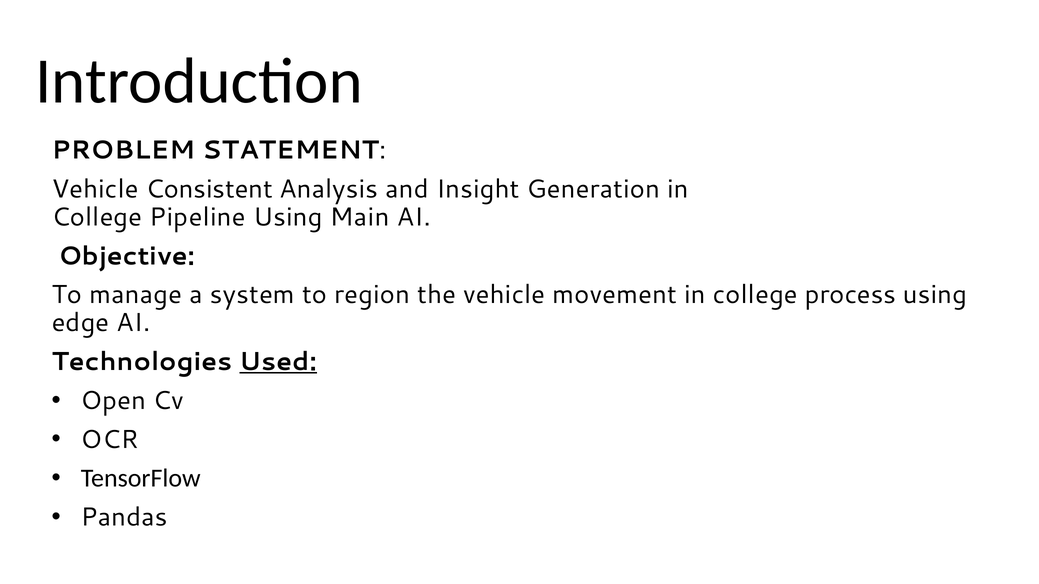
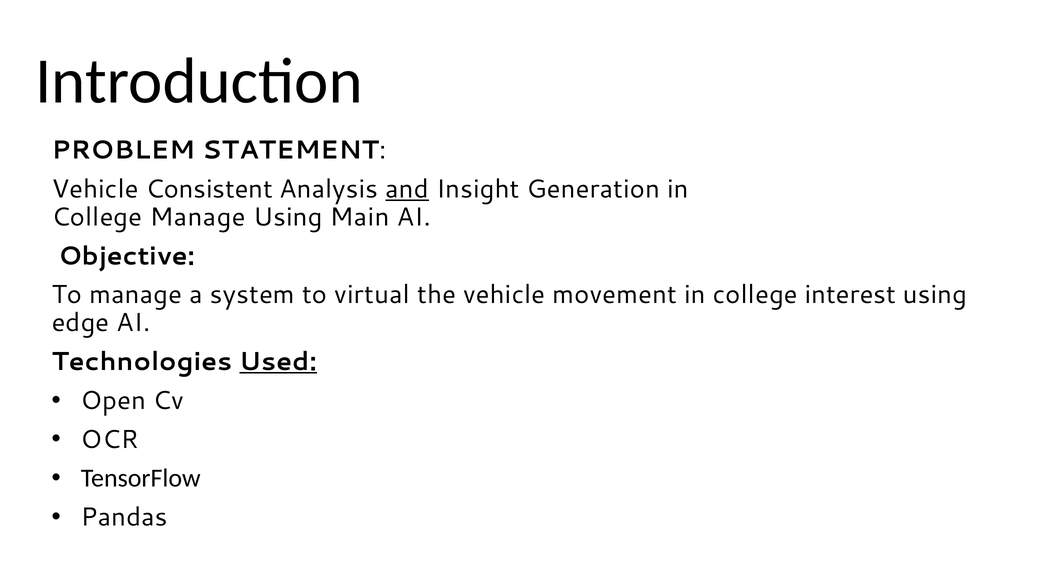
and underline: none -> present (407, 189)
College Pipeline: Pipeline -> Manage (198, 217)
region: region -> virtual (372, 295)
process: process -> interest (851, 295)
